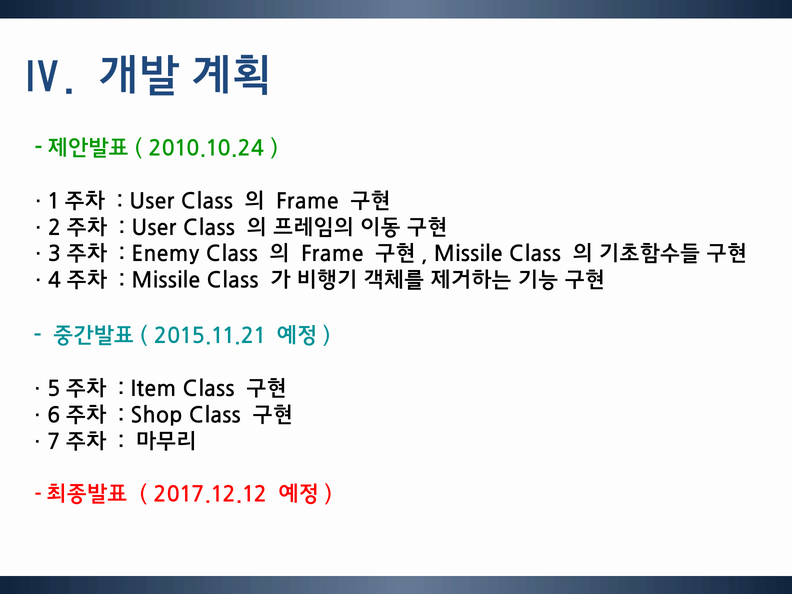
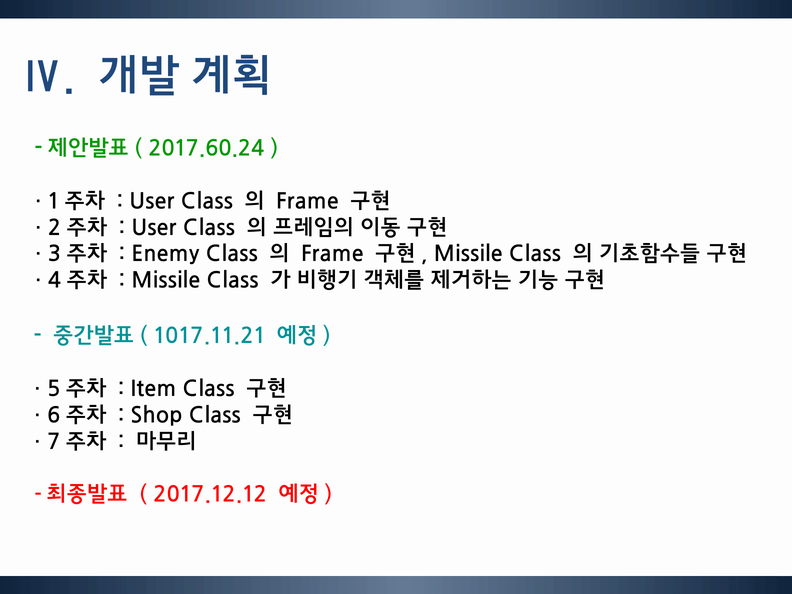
2010.10.24: 2010.10.24 -> 2017.60.24 (206, 148)
2015.11.21: 2015.11.21 -> 1017.11.21 (209, 335)
